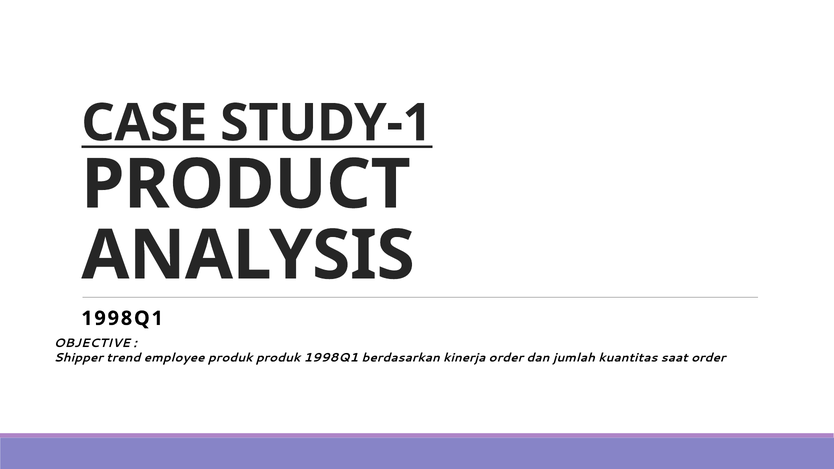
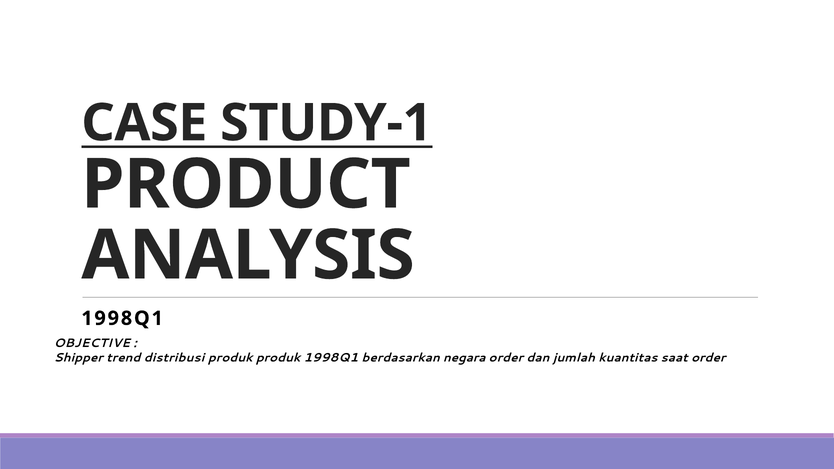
employee: employee -> distribusi (174, 358)
kinerja: kinerja -> negara (464, 358)
